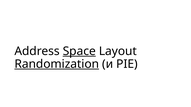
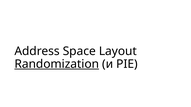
Space underline: present -> none (79, 51)
